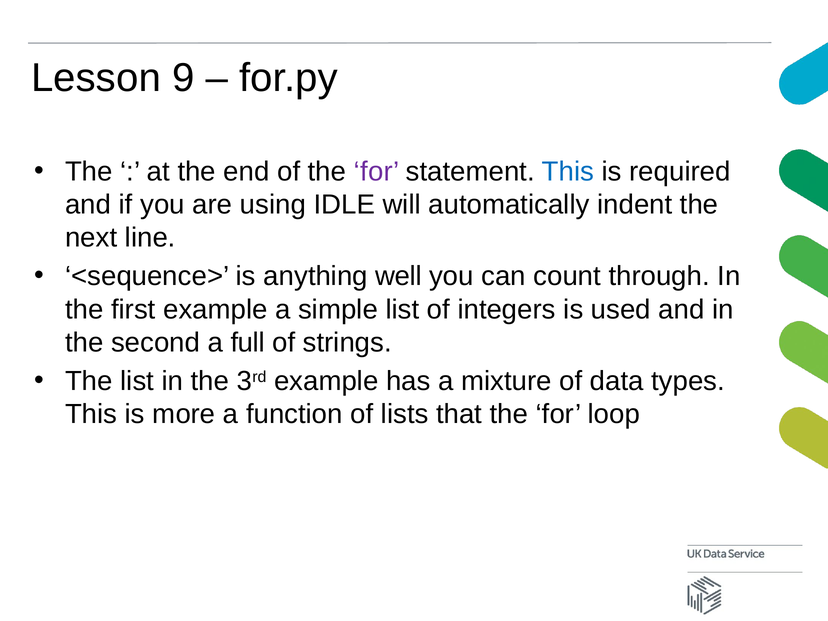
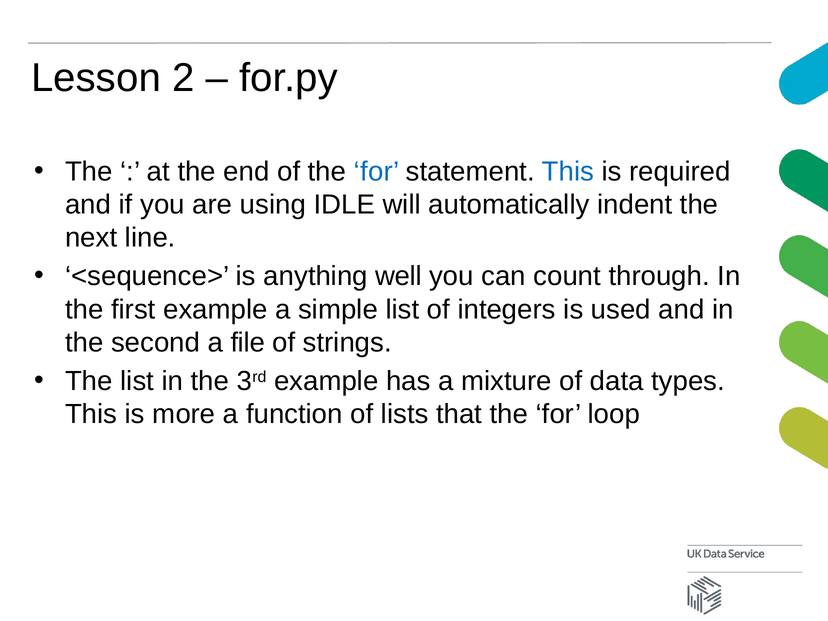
9: 9 -> 2 (183, 78)
for colour: purple -> blue (376, 171)
full: full -> file (248, 343)
